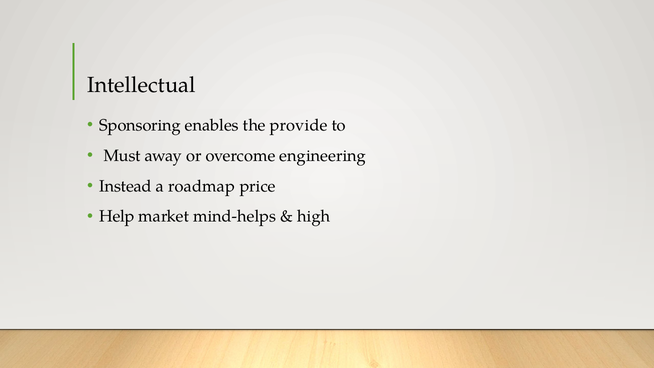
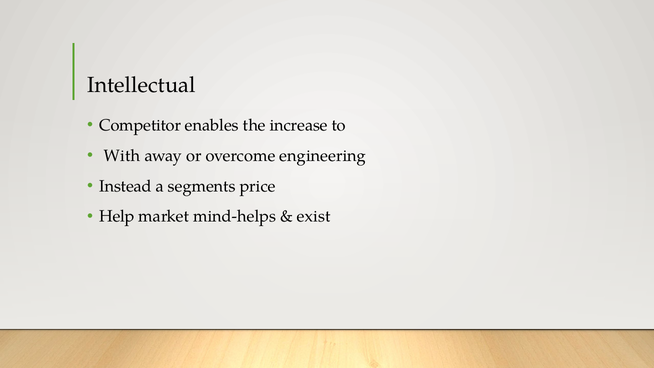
Sponsoring: Sponsoring -> Competitor (140, 125)
provide: provide -> increase (299, 125)
Must: Must -> With (122, 156)
roadmap: roadmap -> segments (202, 186)
high: high -> exist (314, 217)
